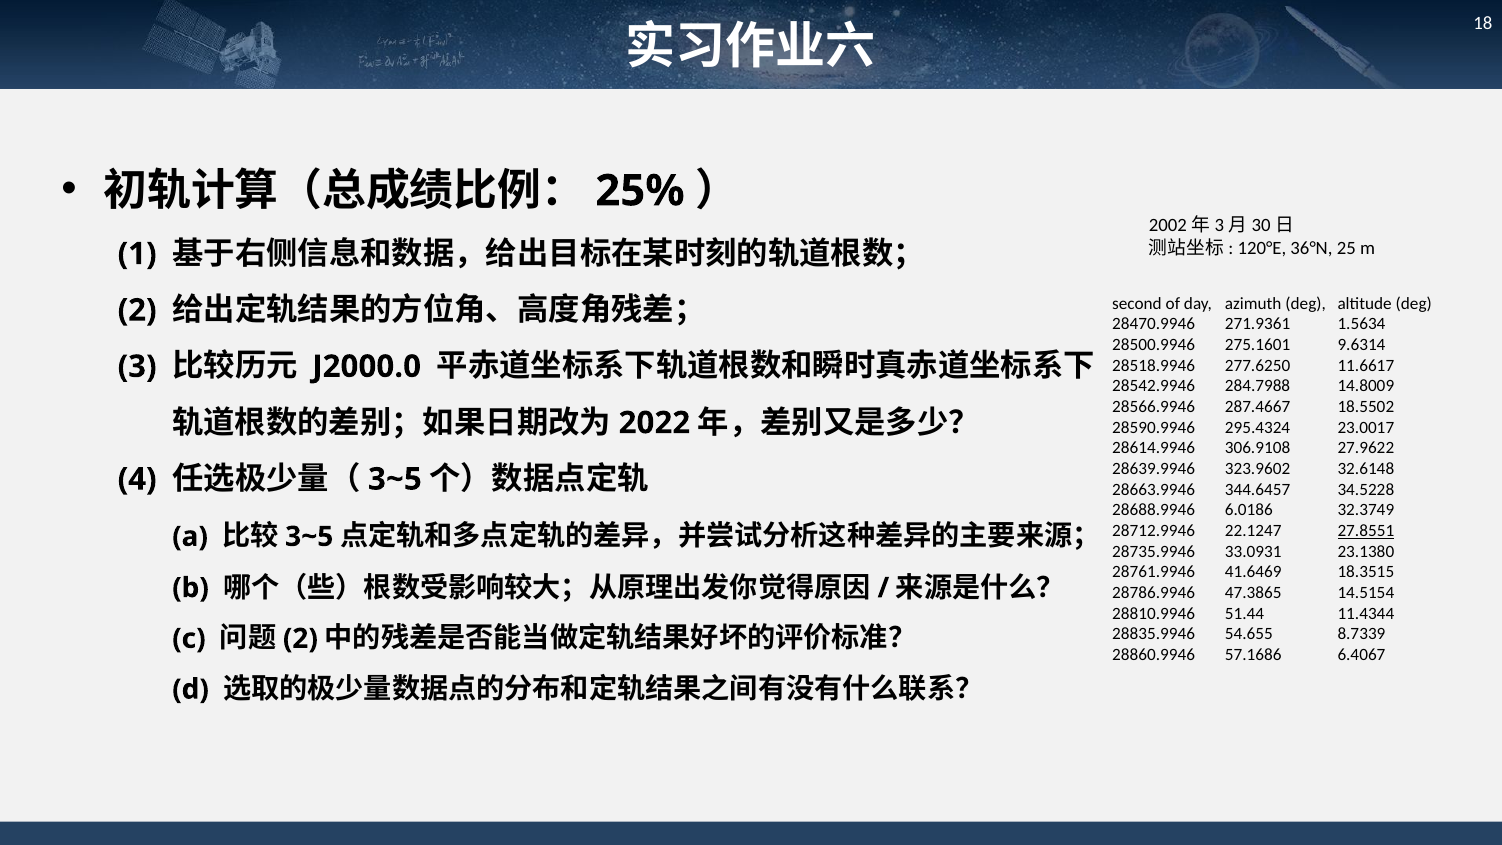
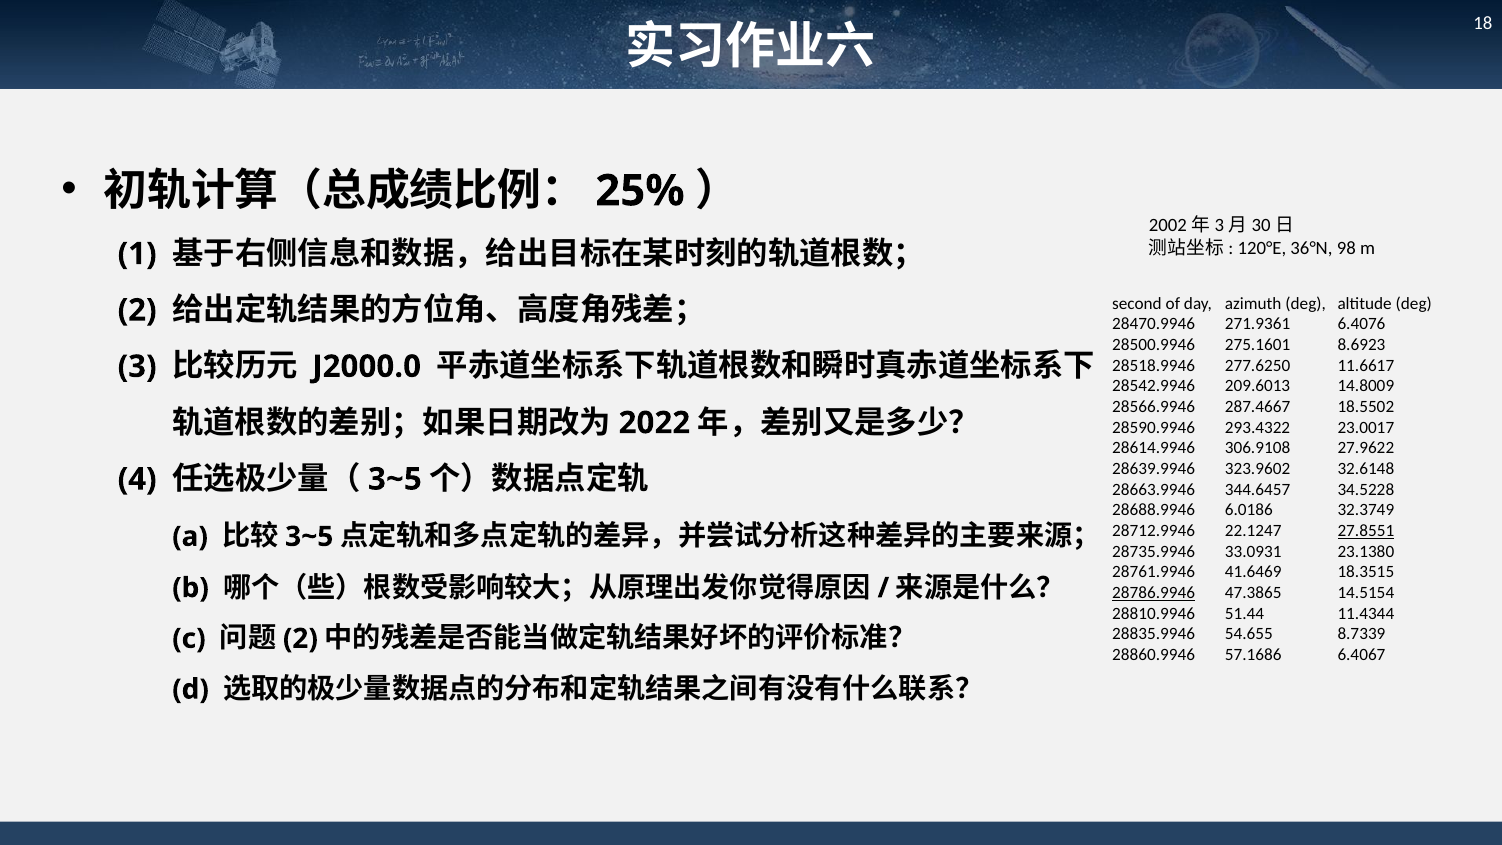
25: 25 -> 98 (1346, 248)
1.5634: 1.5634 -> 6.4076 (1361, 324)
9.6314: 9.6314 -> 8.6923 (1361, 345)
284.7988: 284.7988 -> 209.6013 (1258, 386)
295.4324: 295.4324 -> 293.4322 (1258, 427)
28786.9946 underline: none -> present (1154, 593)
